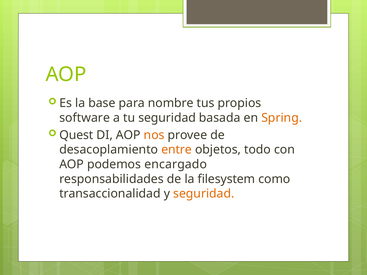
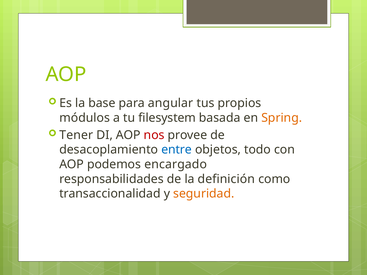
nombre: nombre -> angular (171, 103)
software: software -> módulos (85, 118)
tu seguridad: seguridad -> filesystem (167, 118)
Quest: Quest -> Tener (76, 135)
nos colour: orange -> red (154, 135)
entre colour: orange -> blue (177, 150)
filesystem: filesystem -> definición (226, 179)
